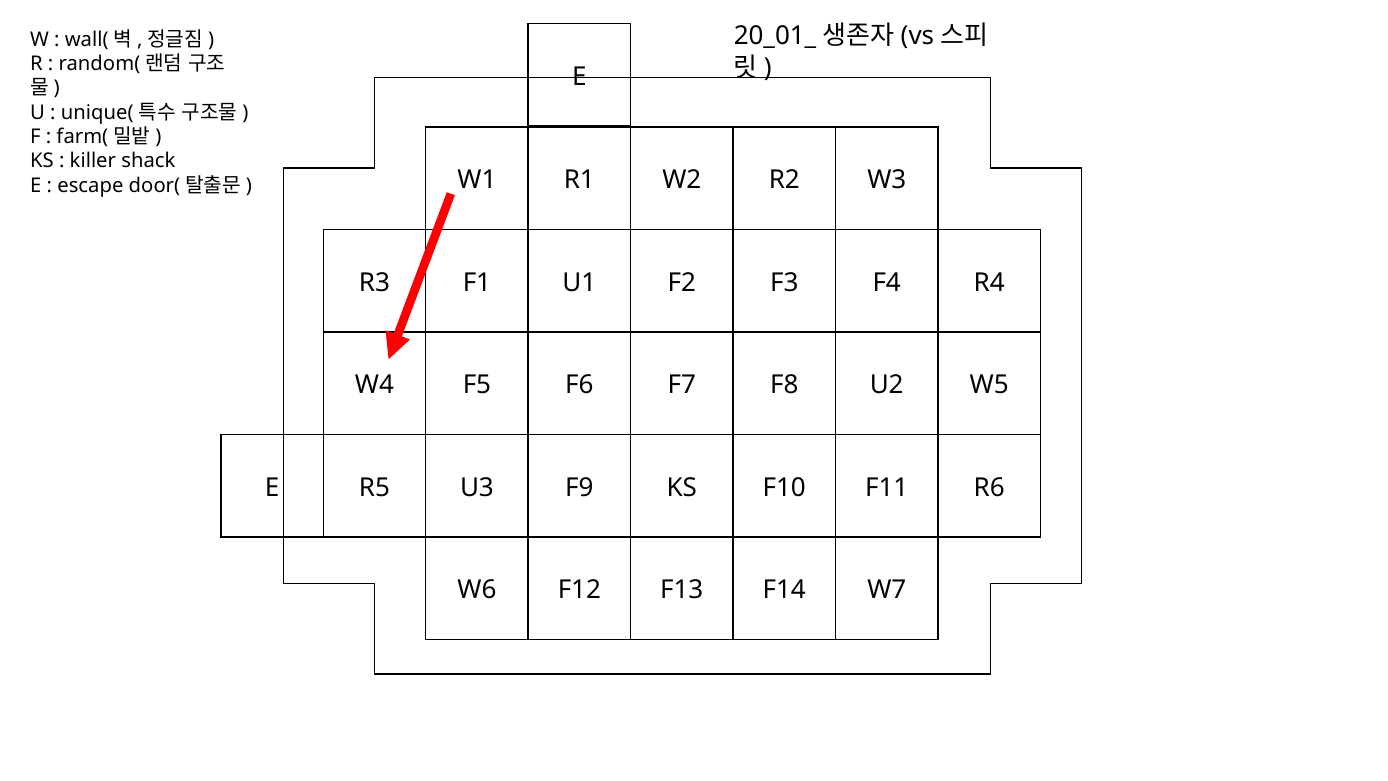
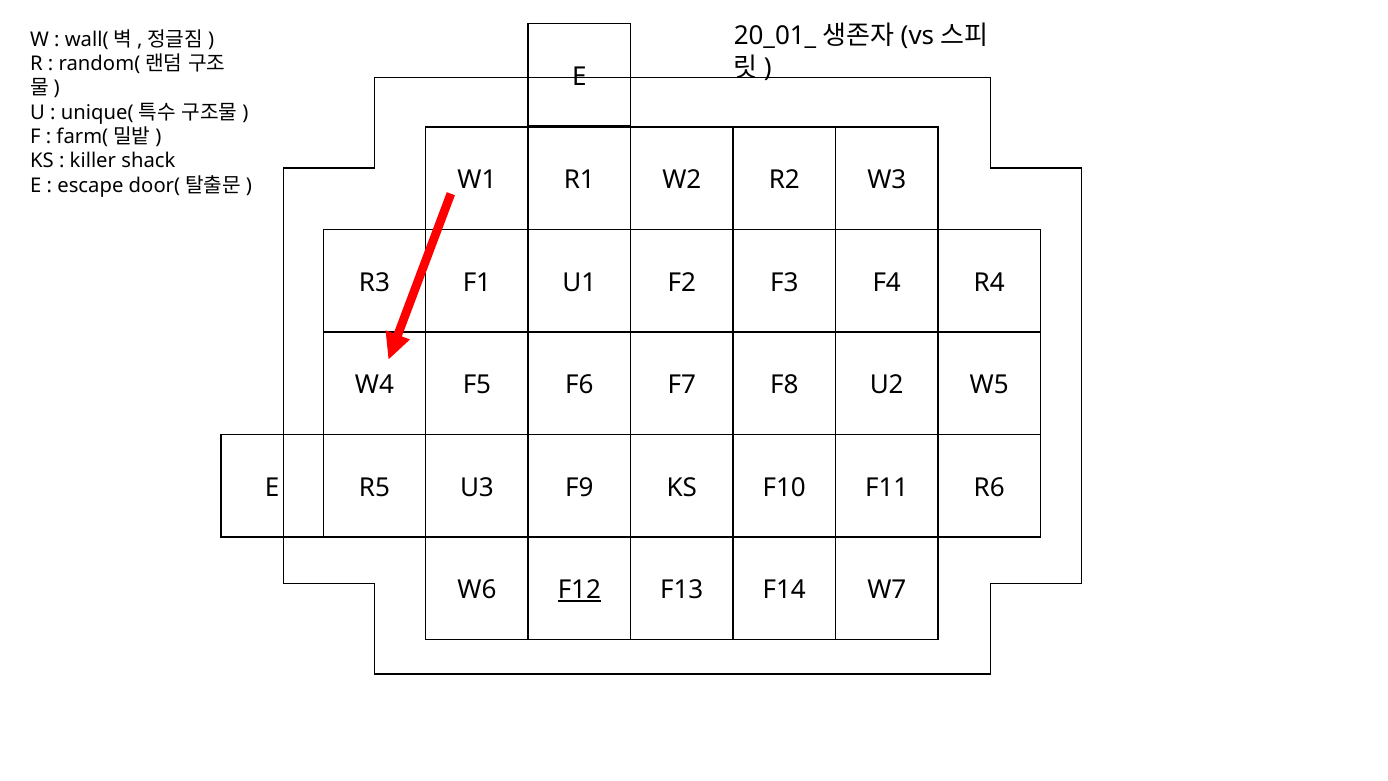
F12 underline: none -> present (579, 590)
